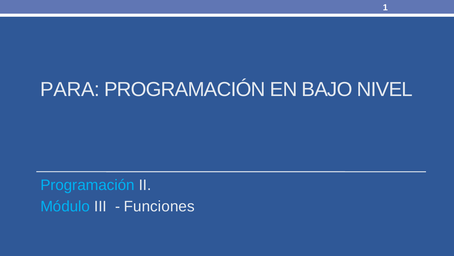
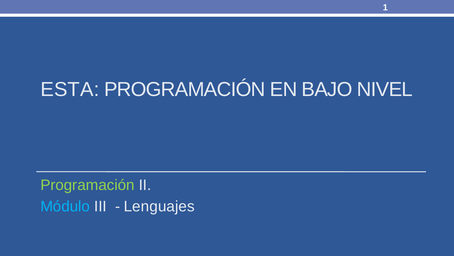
PARA: PARA -> ESTA (70, 89)
Programación colour: light blue -> light green (87, 185)
Funciones: Funciones -> Lenguajes (159, 206)
